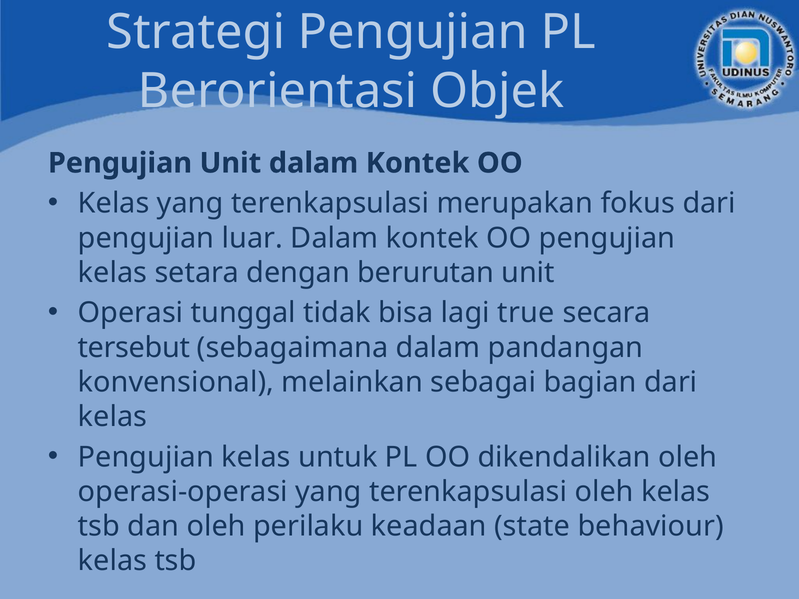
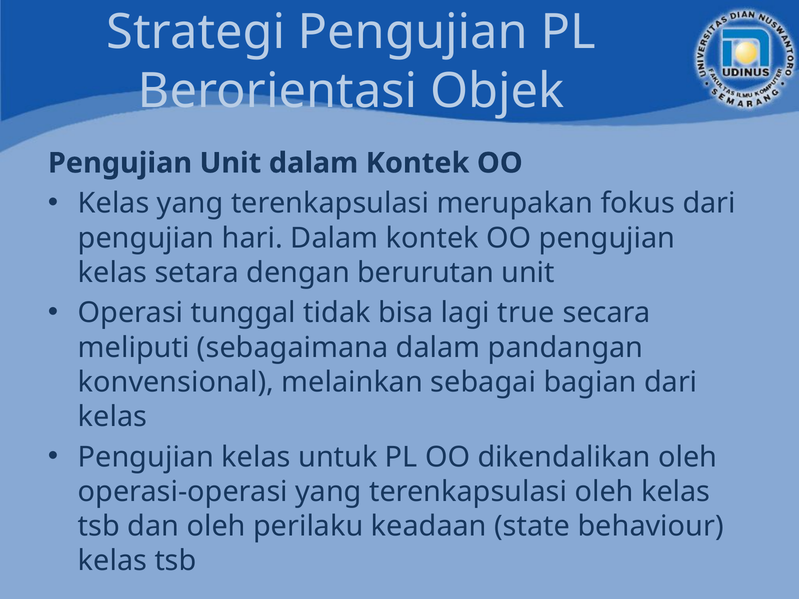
luar: luar -> hari (252, 238)
tersebut: tersebut -> meliputi (134, 348)
